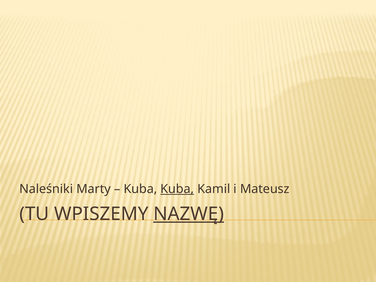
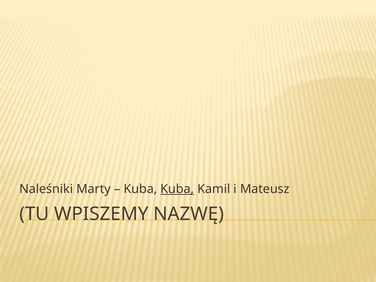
NAZWĘ underline: present -> none (189, 214)
